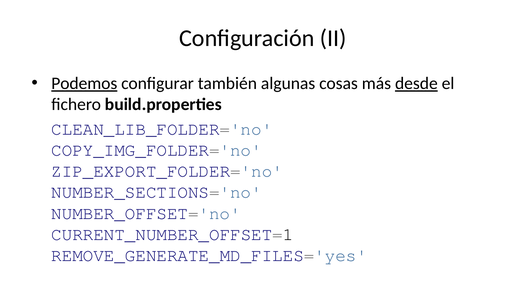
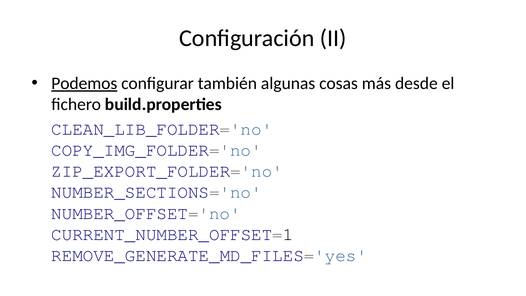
desde underline: present -> none (416, 83)
